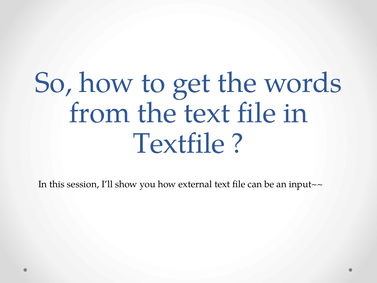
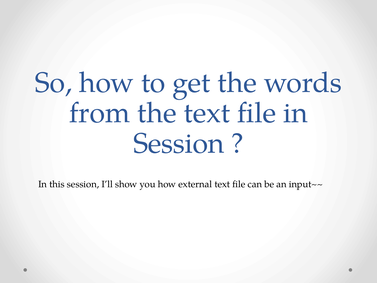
Textfile: Textfile -> Session (179, 143)
